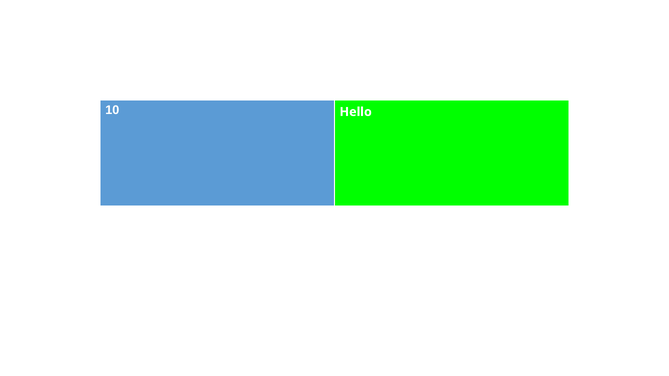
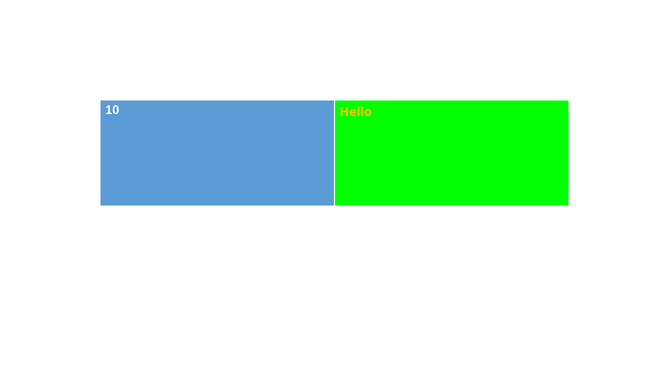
Hello colour: white -> yellow (356, 112)
